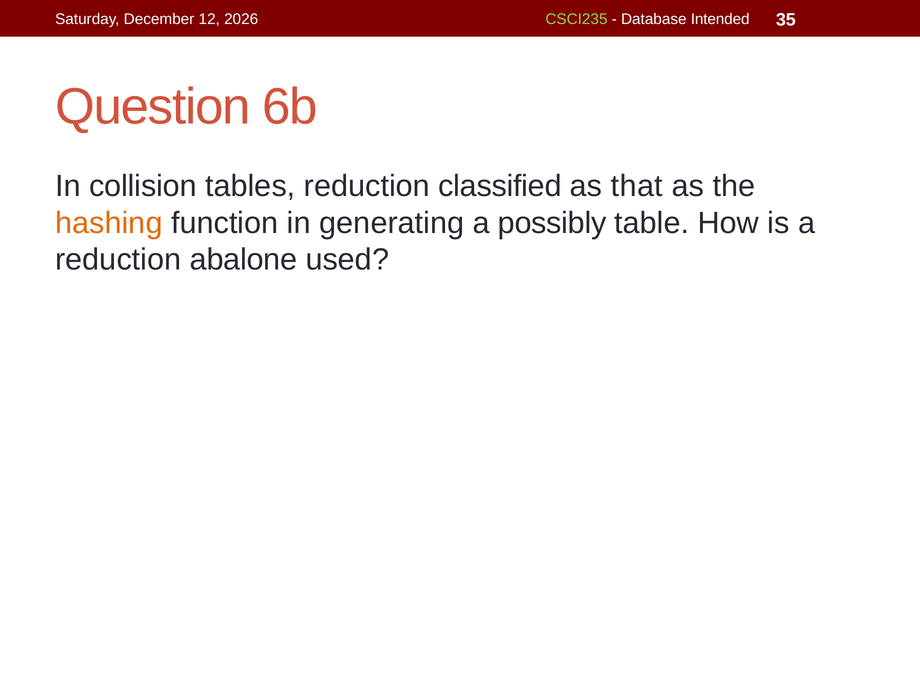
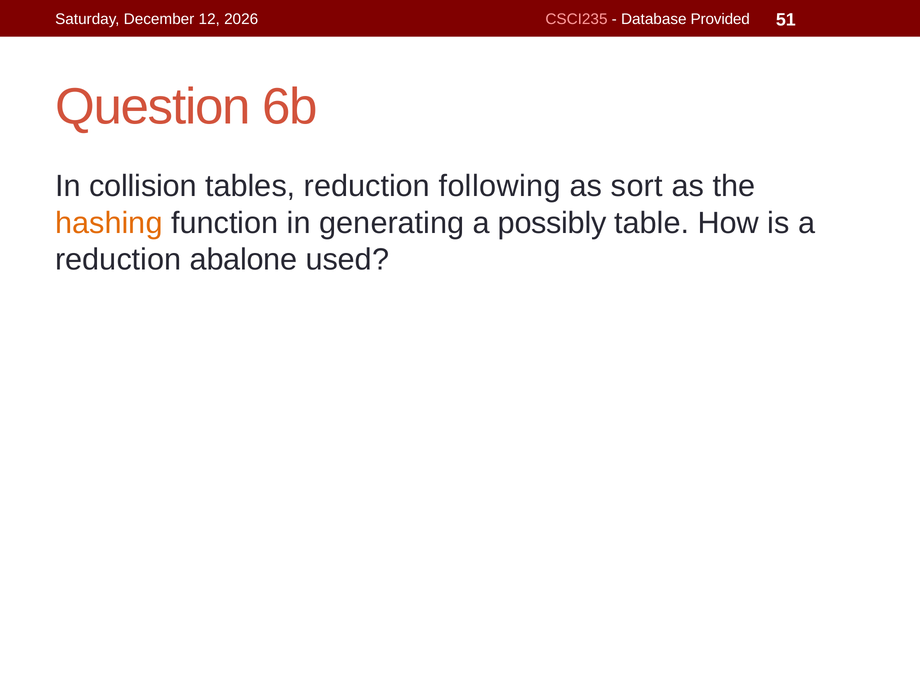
CSCI235 colour: light green -> pink (576, 19)
Intended: Intended -> Provided (720, 19)
35: 35 -> 51 (786, 20)
classified: classified -> following (500, 186)
that: that -> sort (637, 186)
